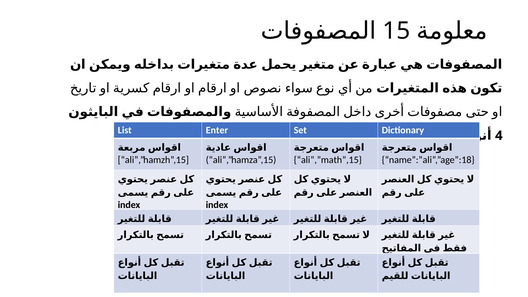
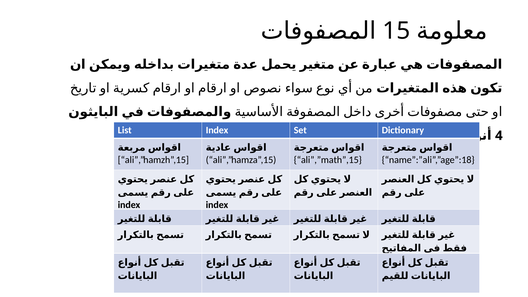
List Enter: Enter -> Index (217, 130)
